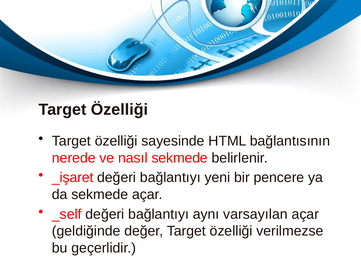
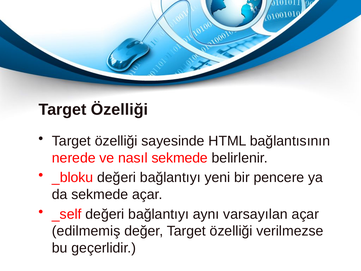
_işaret: _işaret -> _bloku (73, 177)
geldiğinde: geldiğinde -> edilmemiş (86, 231)
